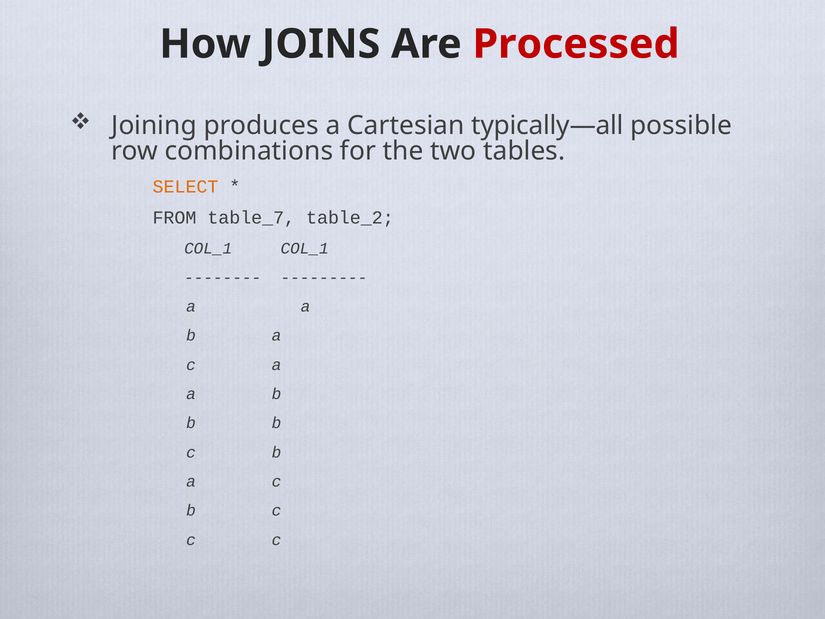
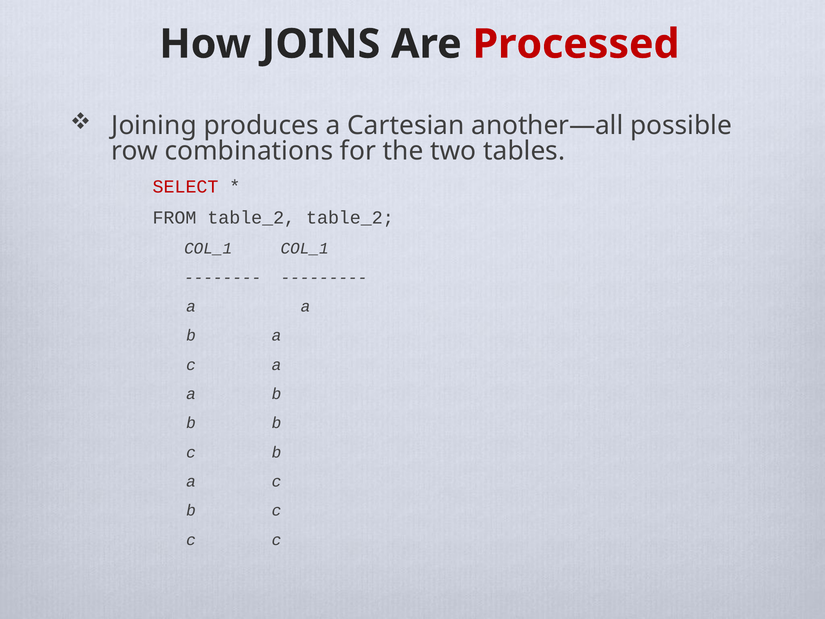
typically—all: typically—all -> another—all (547, 126)
SELECT colour: orange -> red (186, 186)
FROM table_7: table_7 -> table_2 (251, 218)
